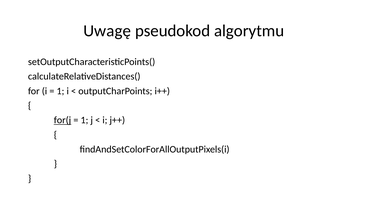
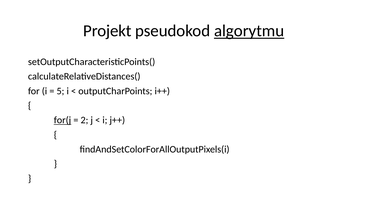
Uwagę: Uwagę -> Projekt (107, 31)
algorytmu underline: none -> present (249, 31)
1: 1 -> 5 (60, 91)
1: 1 -> 2 (84, 120)
